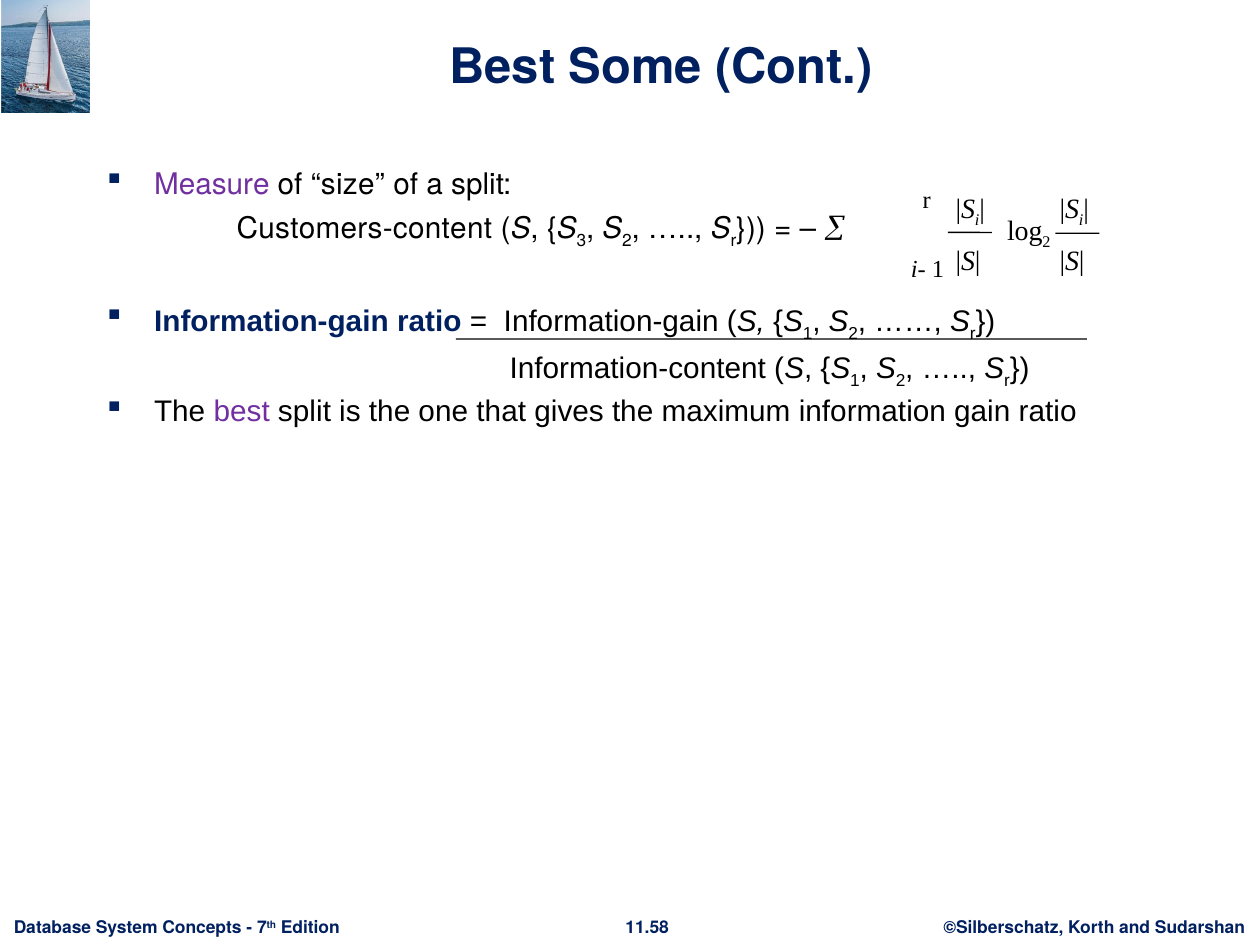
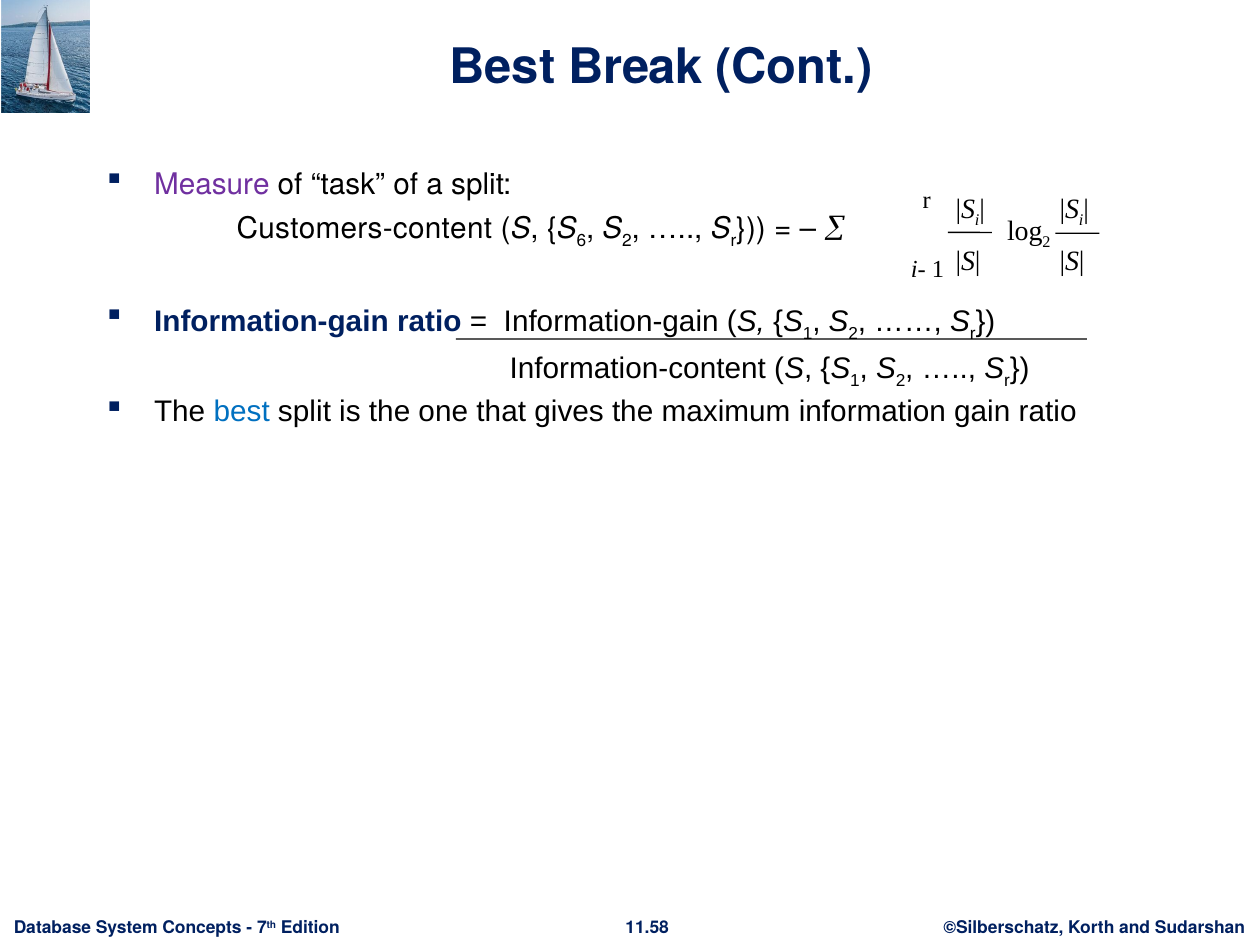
Some: Some -> Break (636, 68)
size: size -> task (348, 185)
3: 3 -> 6 (581, 240)
best colour: purple -> blue (242, 412)
